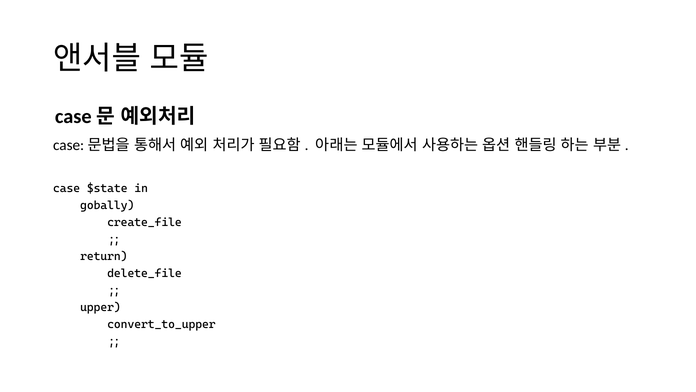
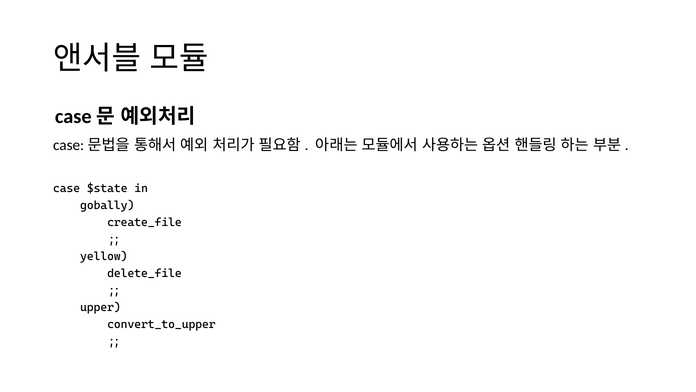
return: return -> yellow (104, 256)
